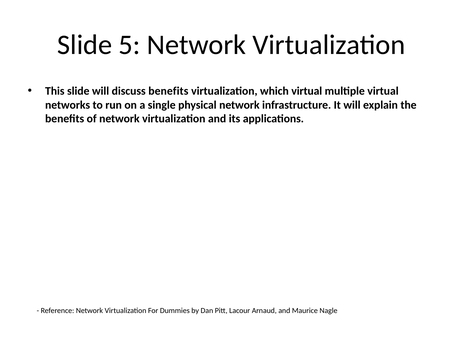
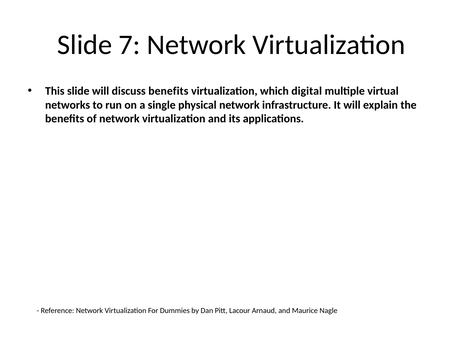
5: 5 -> 7 (129, 45)
which virtual: virtual -> digital (307, 91)
